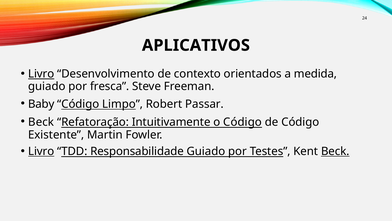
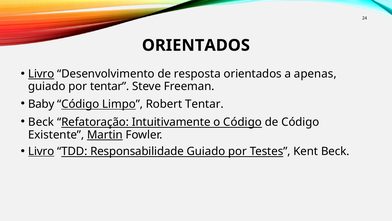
APLICATIVOS: APLICATIVOS -> ORIENTADOS (196, 45)
contexto: contexto -> resposta (197, 74)
medida: medida -> apenas (315, 74)
por fresca: fresca -> tentar (110, 86)
Robert Passar: Passar -> Tentar (204, 104)
Martin underline: none -> present (105, 135)
Beck underline: present -> none (335, 151)
